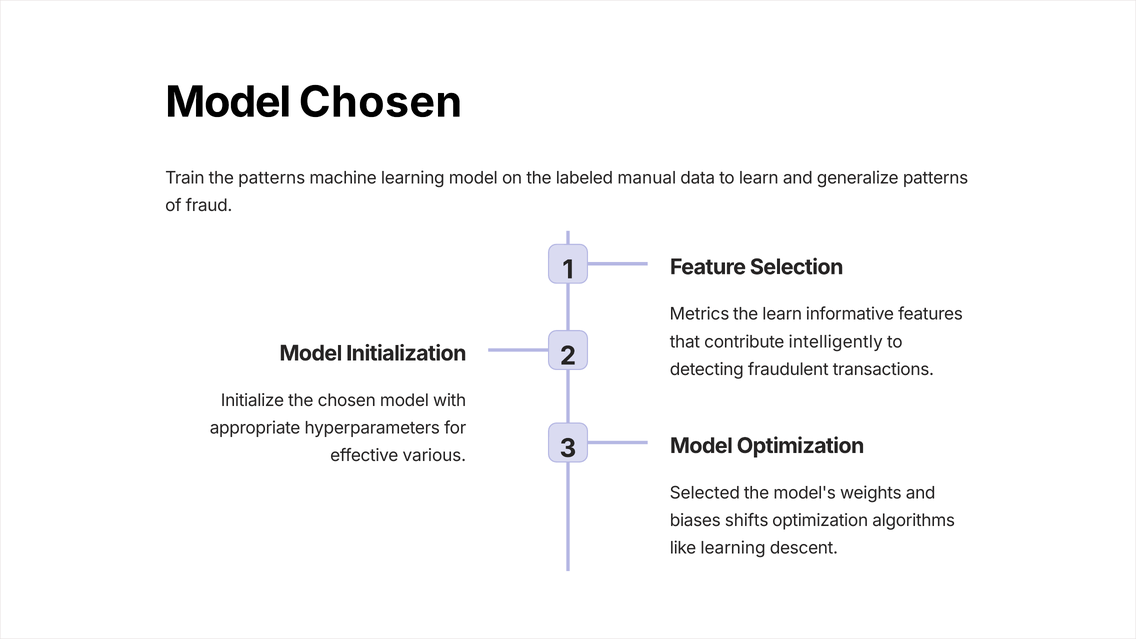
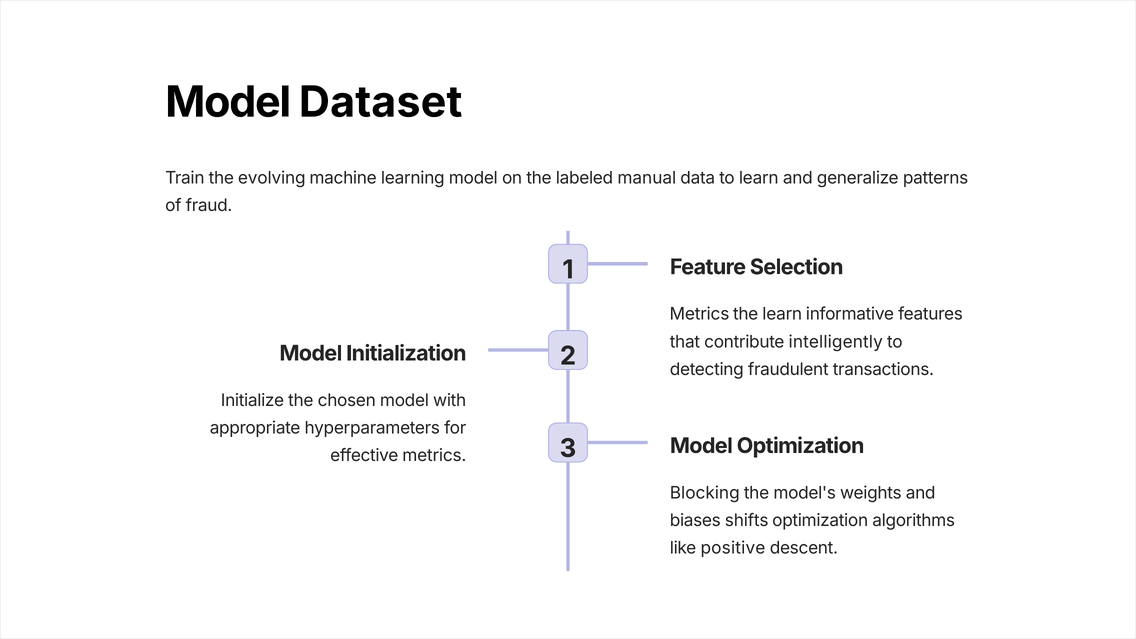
Model Chosen: Chosen -> Dataset (381, 102)
the patterns: patterns -> evolving (272, 178)
effective various: various -> metrics (434, 456)
Selected: Selected -> Blocking (705, 493)
like learning: learning -> positive (733, 548)
